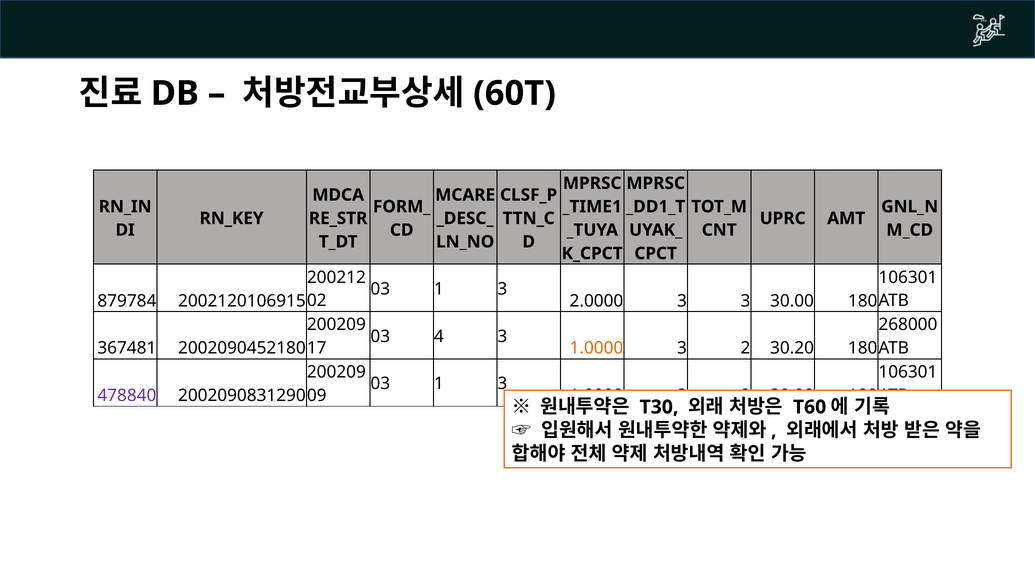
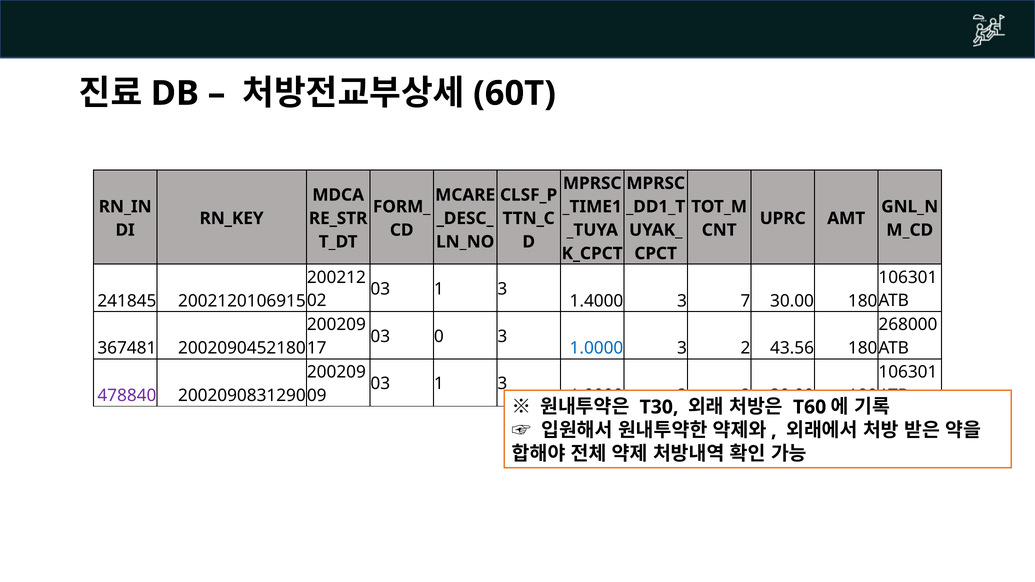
879784: 879784 -> 241845 (127, 301)
2.0000: 2.0000 -> 1.4000 (596, 301)
3 3: 3 -> 7 (746, 301)
4: 4 -> 0 (439, 337)
1.0000 colour: orange -> blue (596, 348)
30.20: 30.20 -> 43.56 (792, 348)
